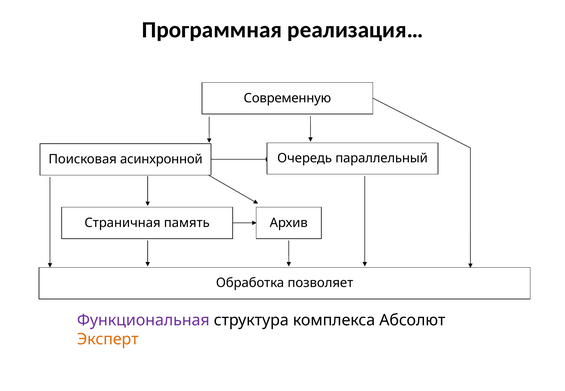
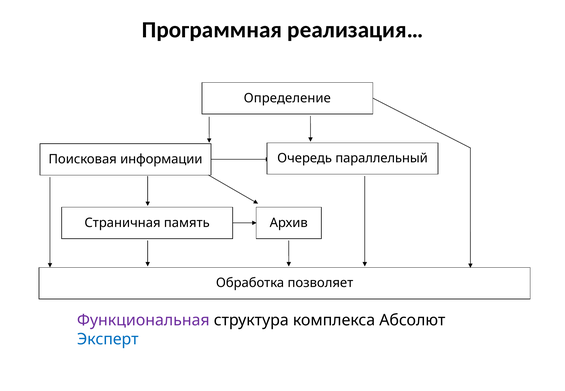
Современную: Современную -> Определение (287, 98)
асинхронной: асинхронной -> информации (161, 159)
Эксперт colour: orange -> blue (108, 339)
